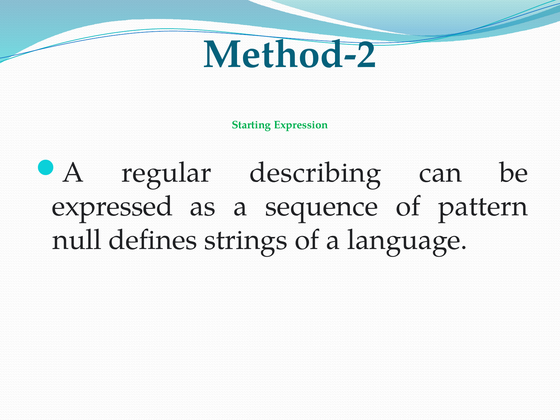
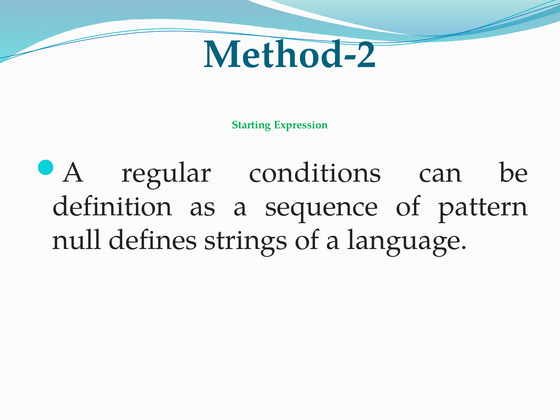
describing: describing -> conditions (315, 173)
expressed: expressed -> definition (113, 206)
